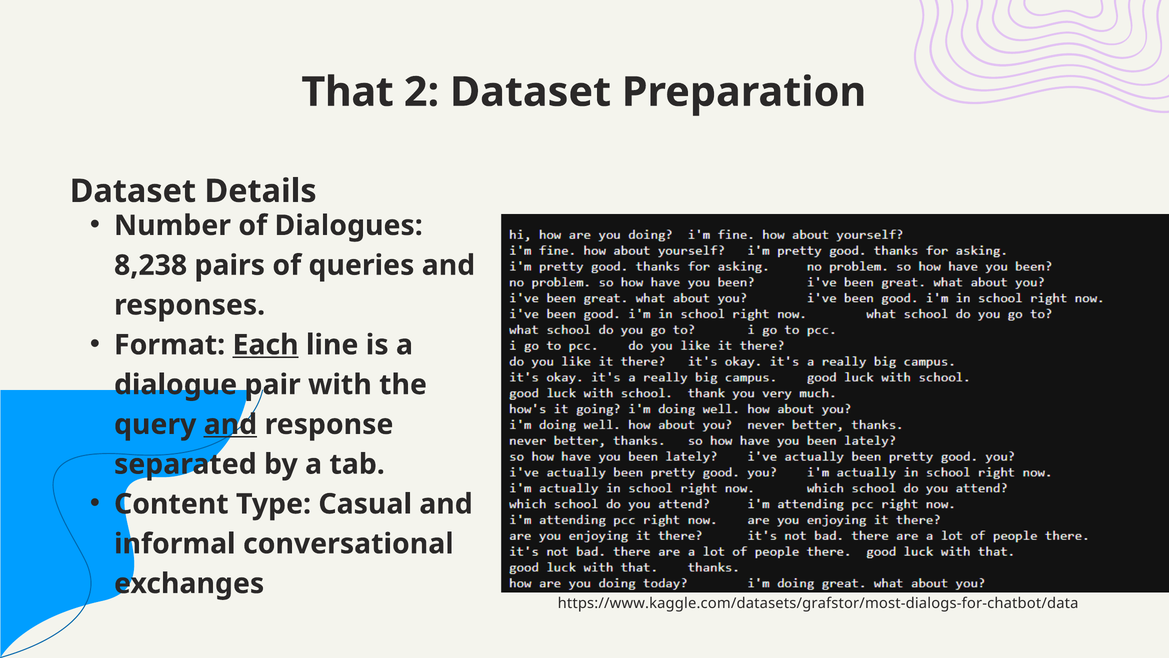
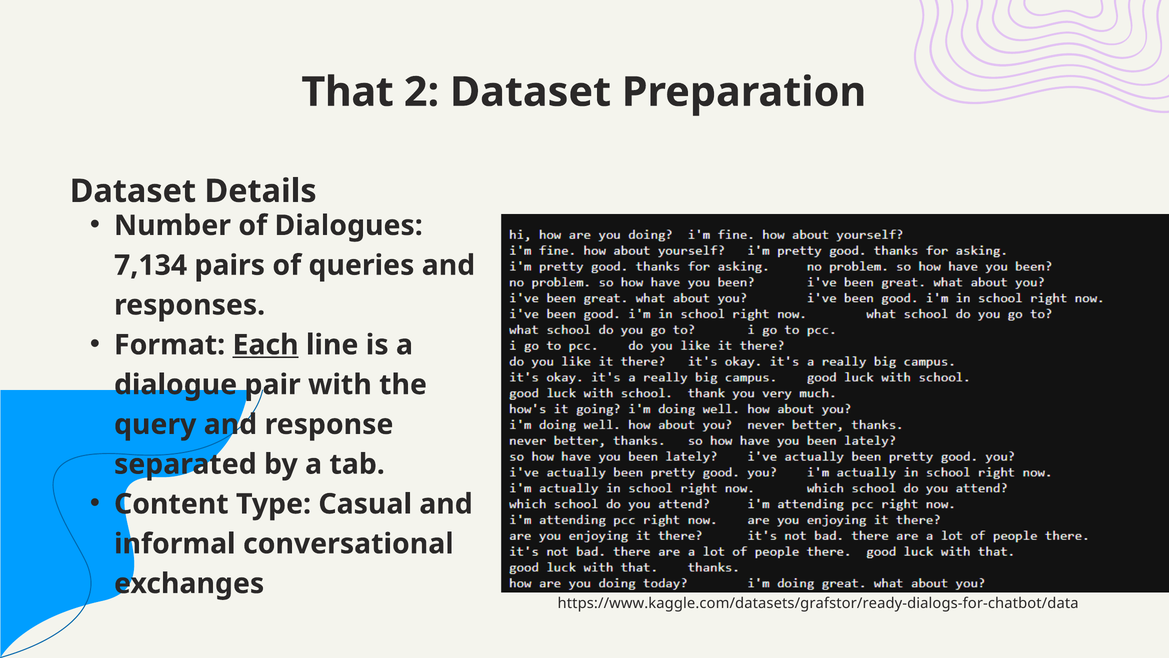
8,238: 8,238 -> 7,134 (151, 265)
and underline: present -> none (230, 424)
https://www.kaggle.com/datasets/grafstor/most-dialogs-for-chatbot/data: https://www.kaggle.com/datasets/grafstor/most-dialogs-for-chatbot/data -> https://www.kaggle.com/datasets/grafstor/ready-dialogs-for-chatbot/data (818, 603)
